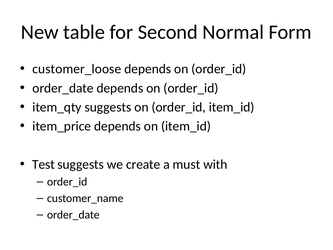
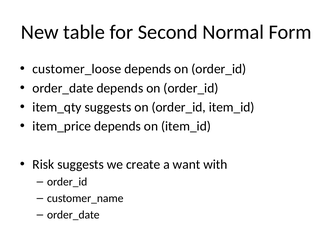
Test: Test -> Risk (43, 164)
must: must -> want (187, 164)
